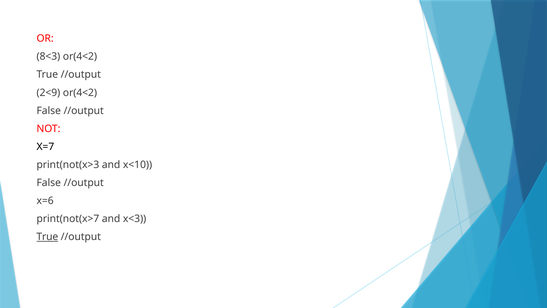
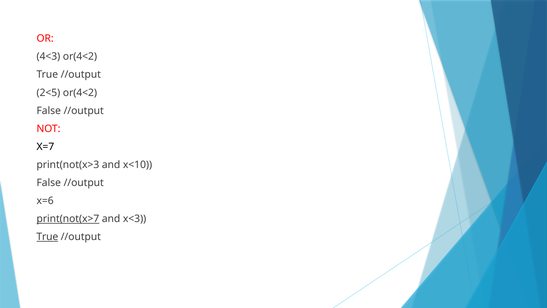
8<3: 8<3 -> 4<3 (48, 57)
2<9: 2<9 -> 2<5 (48, 93)
print(not(x>7 underline: none -> present (68, 219)
